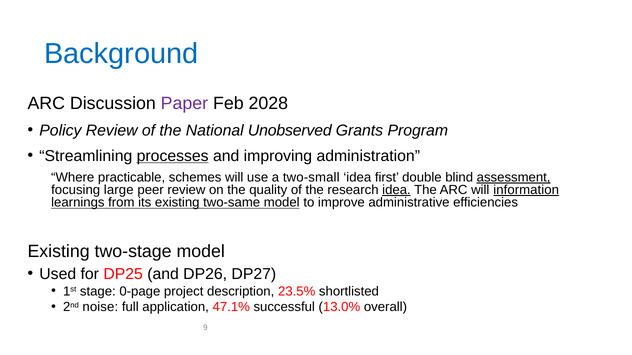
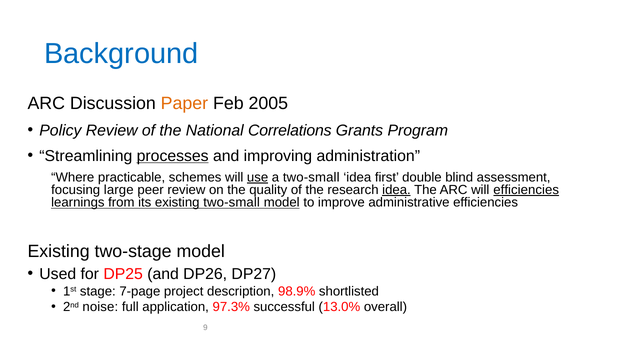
Paper colour: purple -> orange (184, 104)
2028: 2028 -> 2005 (268, 104)
Unobserved: Unobserved -> Correlations (290, 131)
use underline: none -> present (258, 177)
assessment underline: present -> none (514, 177)
will information: information -> efficiencies (526, 190)
existing two-same: two-same -> two-small (232, 203)
0-page: 0-page -> 7-page (140, 292)
23.5%: 23.5% -> 98.9% (297, 292)
47.1%: 47.1% -> 97.3% (231, 308)
